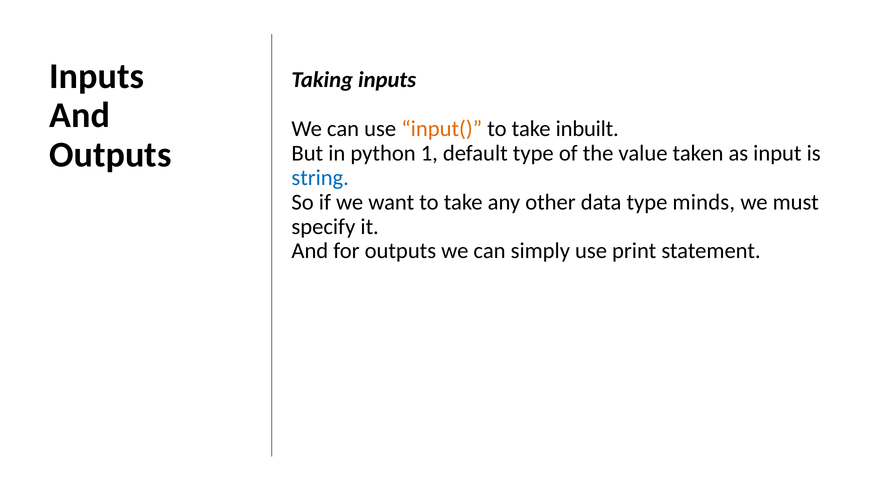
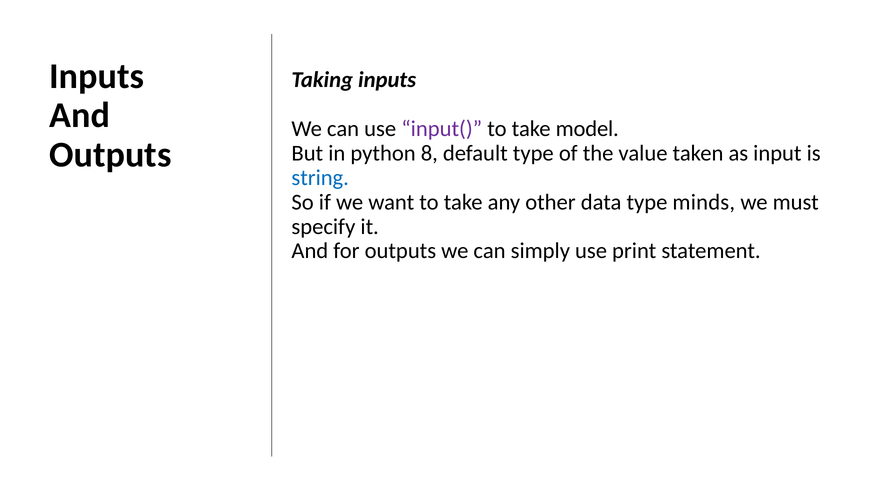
input( colour: orange -> purple (442, 129)
inbuilt: inbuilt -> model (587, 129)
1: 1 -> 8 (429, 153)
